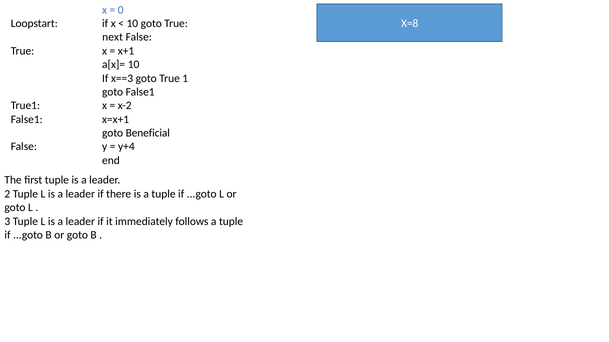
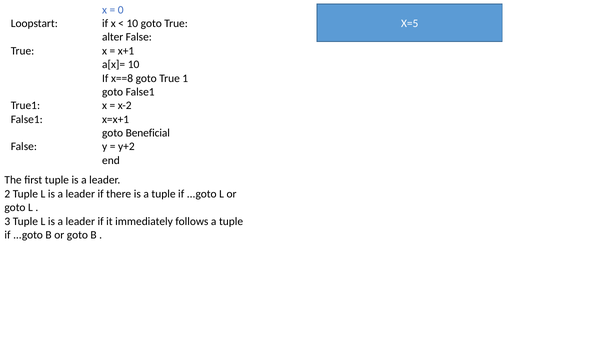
X=8: X=8 -> X=5 (410, 24)
next: next -> alter (113, 37)
x==3: x==3 -> x==8 (122, 78)
y+4: y+4 -> y+2 (126, 147)
